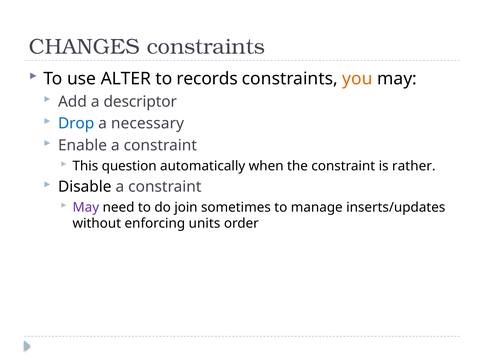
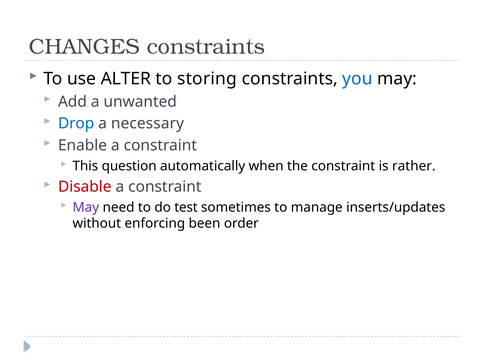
records: records -> storing (207, 79)
you colour: orange -> blue (357, 79)
descriptor: descriptor -> unwanted (140, 102)
Disable colour: black -> red (85, 187)
join: join -> test (186, 207)
units: units -> been (205, 223)
